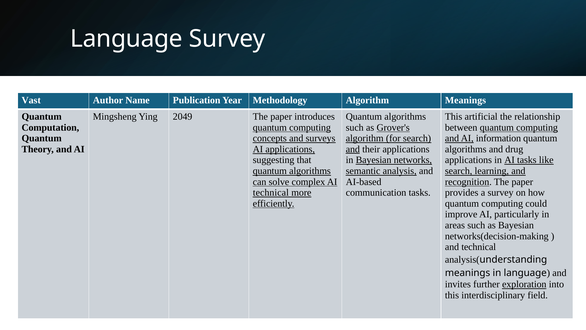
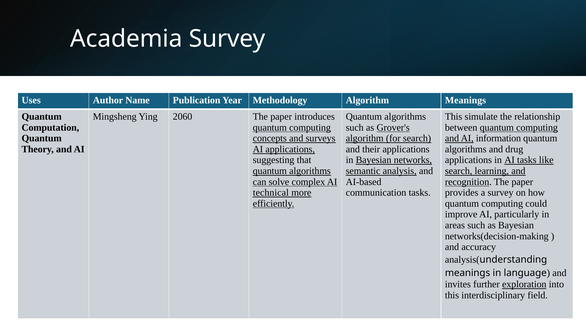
Language: Language -> Academia (126, 39)
Vast: Vast -> Uses (31, 100)
2049: 2049 -> 2060 (183, 117)
artificial: artificial -> simulate (481, 117)
and underline: present -> none (353, 149)
and technical: technical -> accuracy (479, 247)
